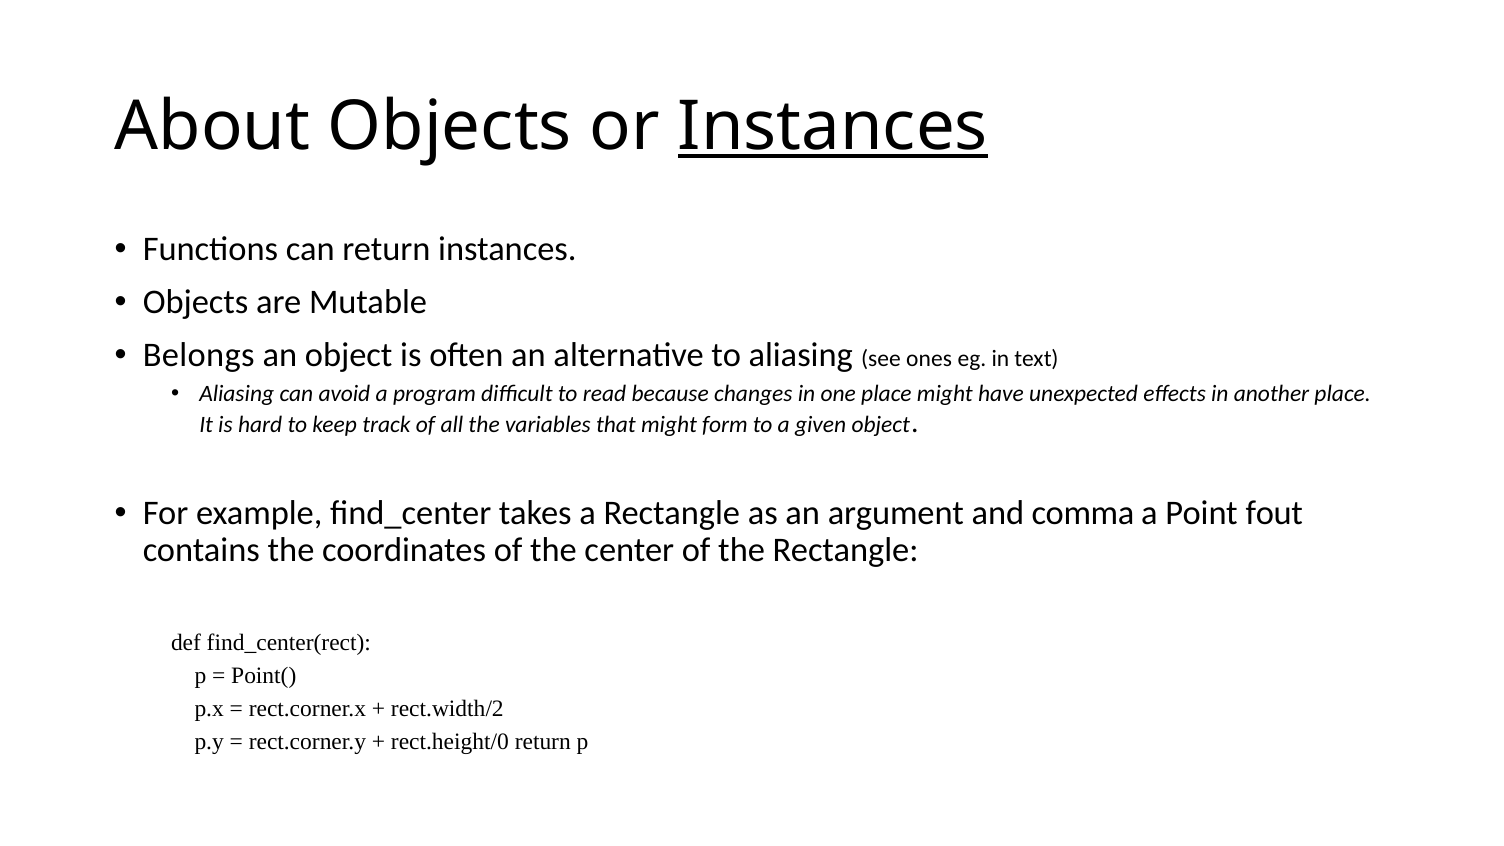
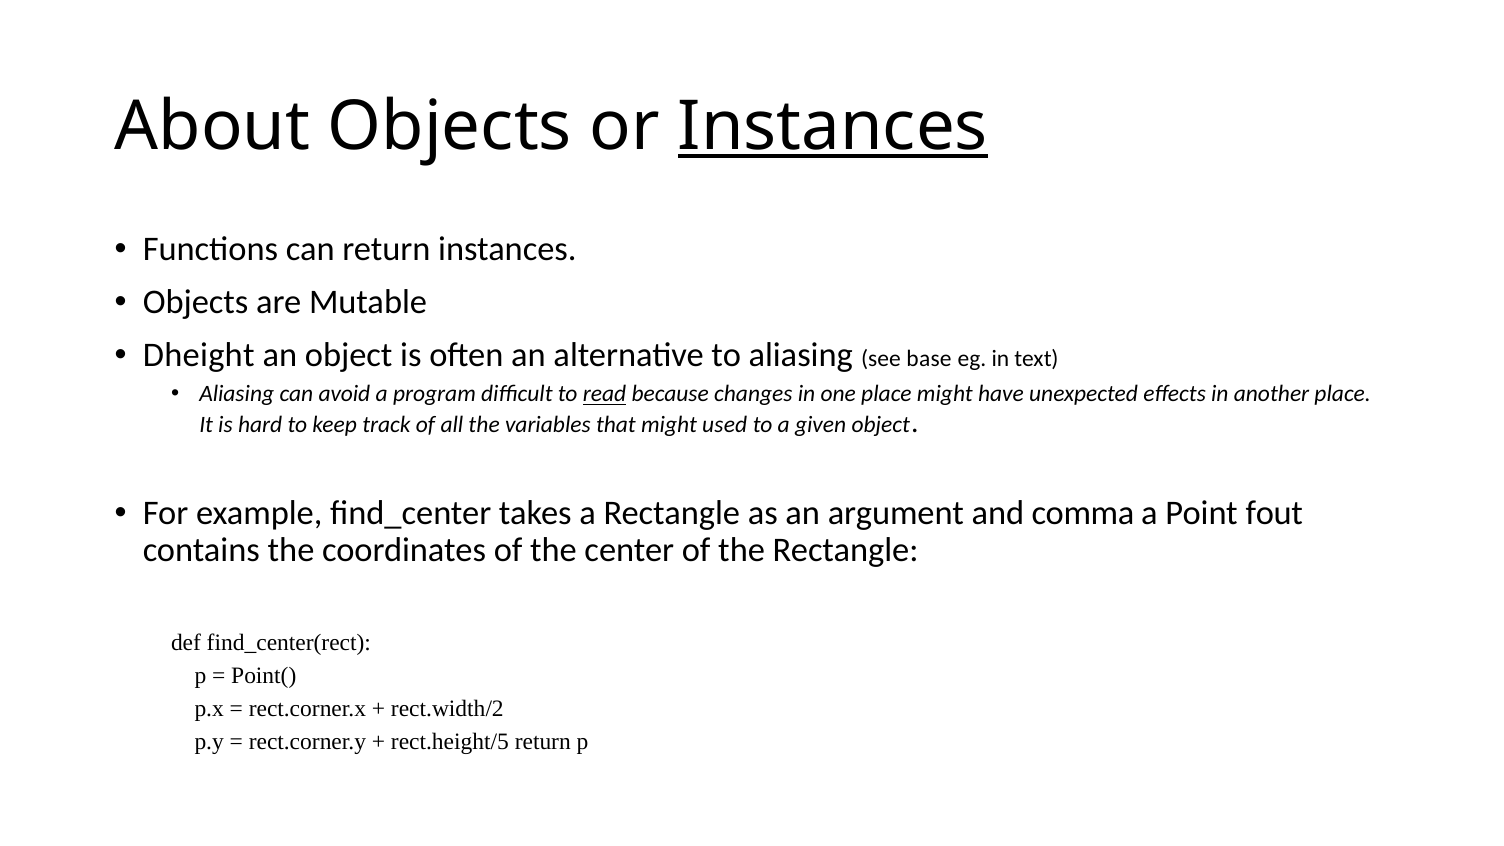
Belongs: Belongs -> Dheight (199, 355)
ones: ones -> base (929, 359)
read underline: none -> present (604, 394)
form: form -> used (725, 425)
rect.height/0: rect.height/0 -> rect.height/5 (450, 742)
